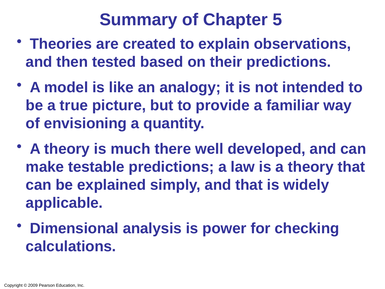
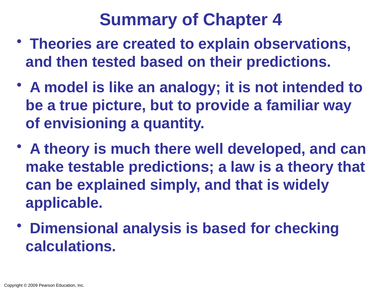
5: 5 -> 4 (277, 20)
is power: power -> based (224, 228)
